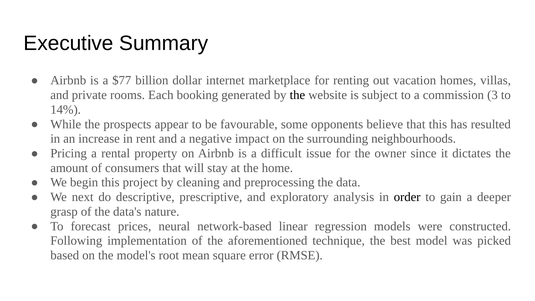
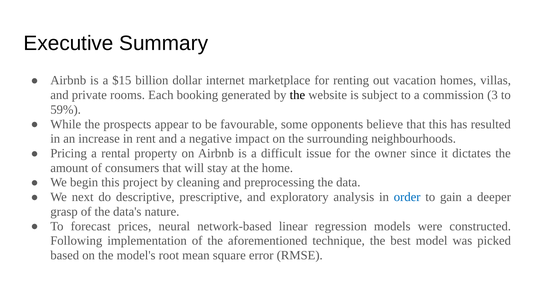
$77: $77 -> $15 (122, 80)
14%: 14% -> 59% (66, 110)
order colour: black -> blue (407, 197)
